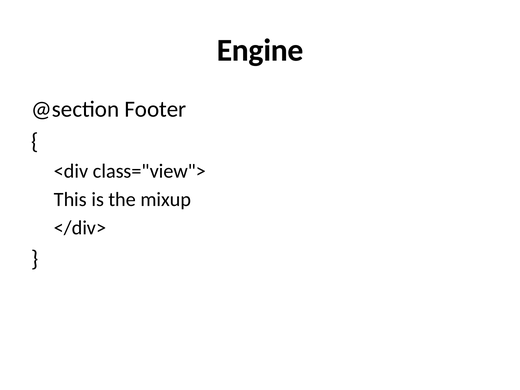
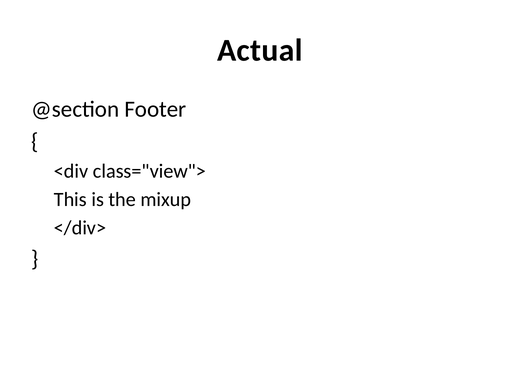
Engine: Engine -> Actual (260, 50)
